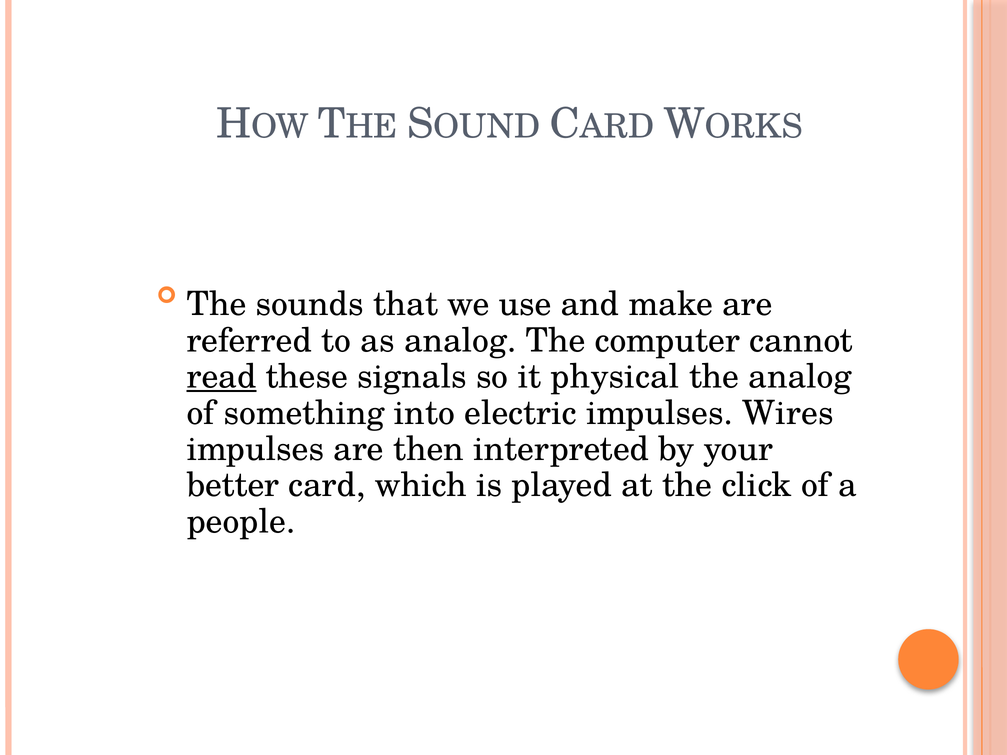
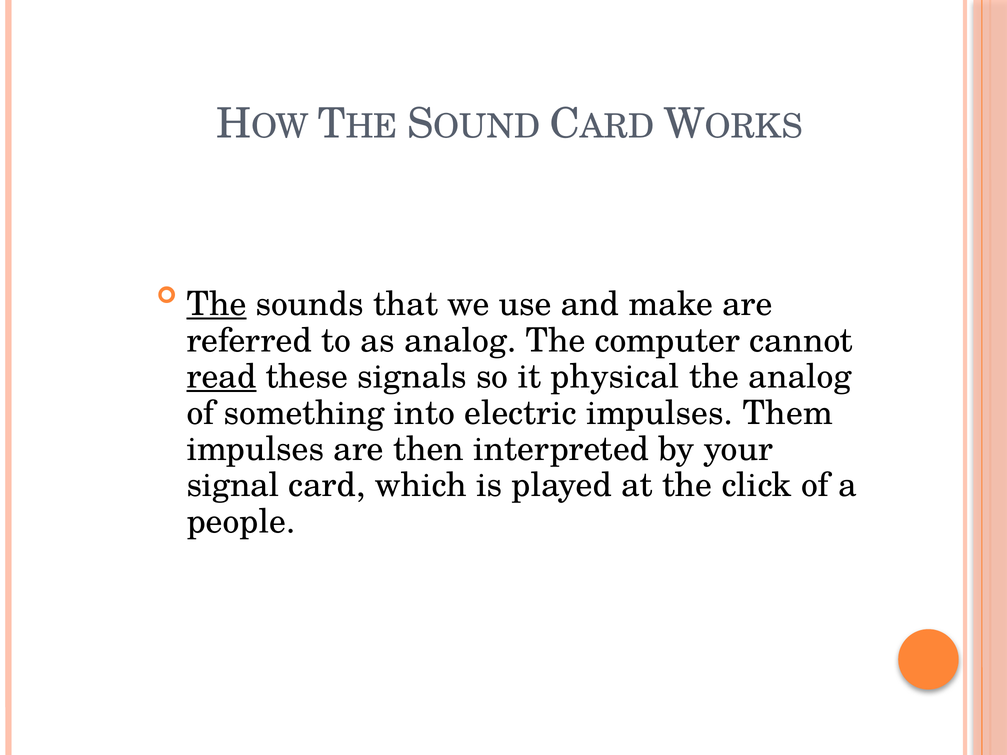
The underline: none -> present (216, 304)
Wires: Wires -> Them (788, 413)
better: better -> signal (233, 486)
